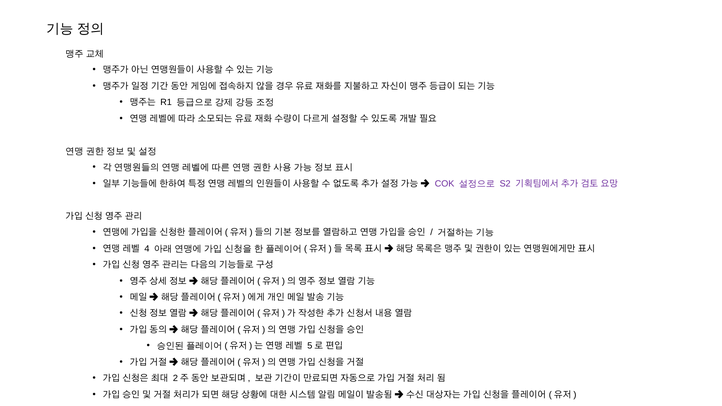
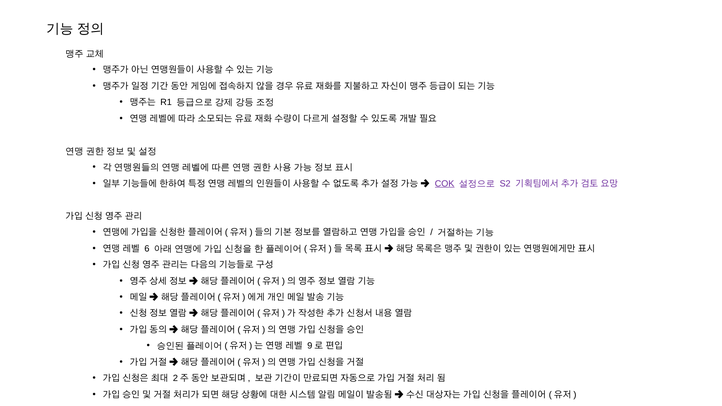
COK underline: none -> present (445, 184)
4: 4 -> 6 (147, 249)
5: 5 -> 9 (310, 346)
